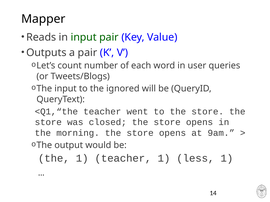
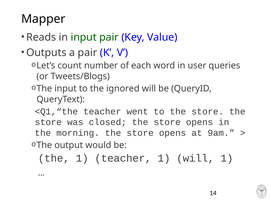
1 less: less -> will (195, 159)
